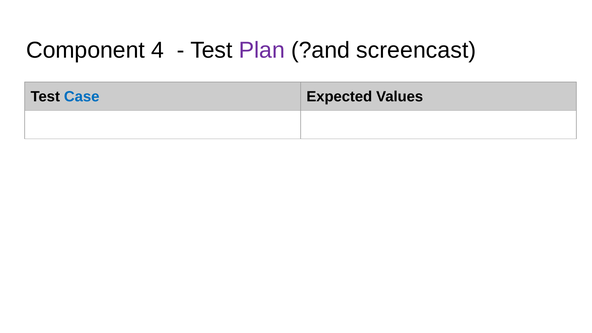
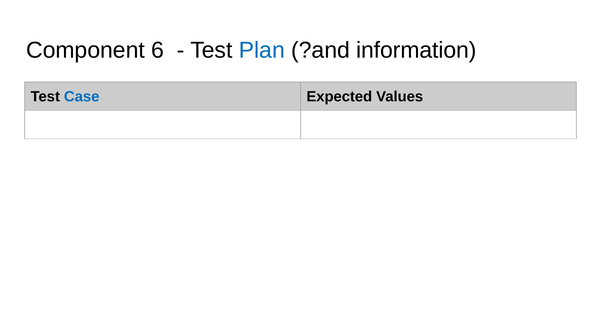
4: 4 -> 6 (158, 50)
Plan colour: purple -> blue (262, 50)
screencast: screencast -> information (416, 50)
